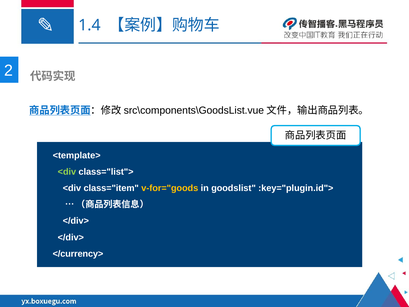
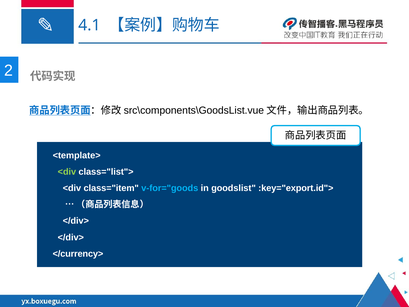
1.4: 1.4 -> 4.1 (89, 25)
v-for="goods colour: yellow -> light blue (170, 188)
:key="plugin.id">: :key="plugin.id"> -> :key="export.id"> (296, 188)
